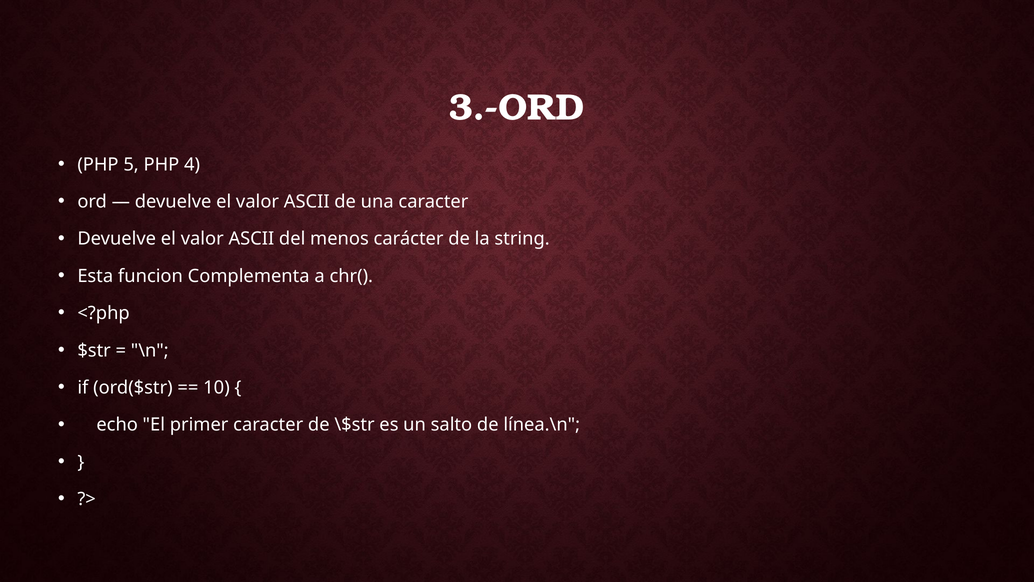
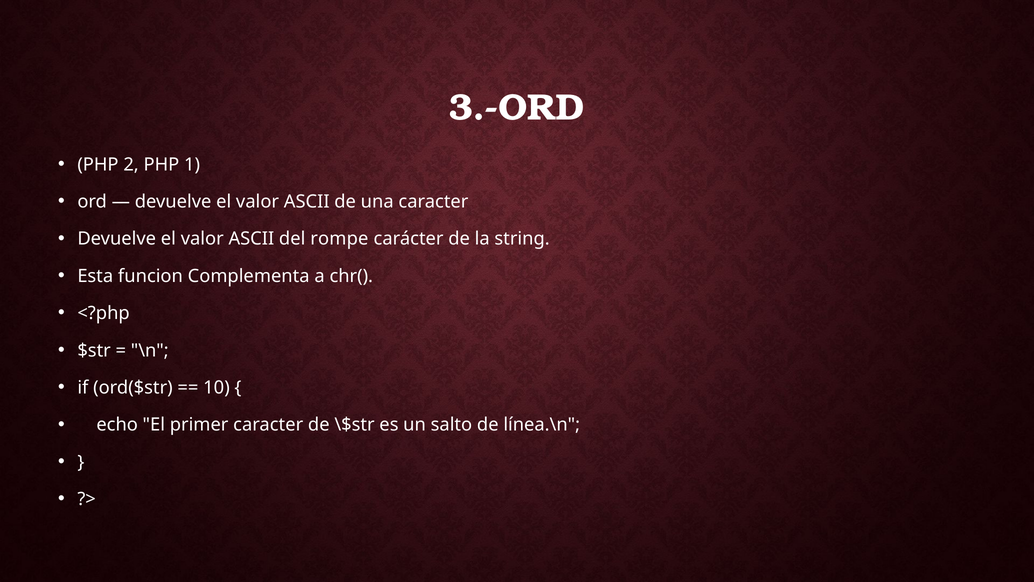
5: 5 -> 2 (131, 164)
4: 4 -> 1 (192, 164)
menos: menos -> rompe (339, 239)
